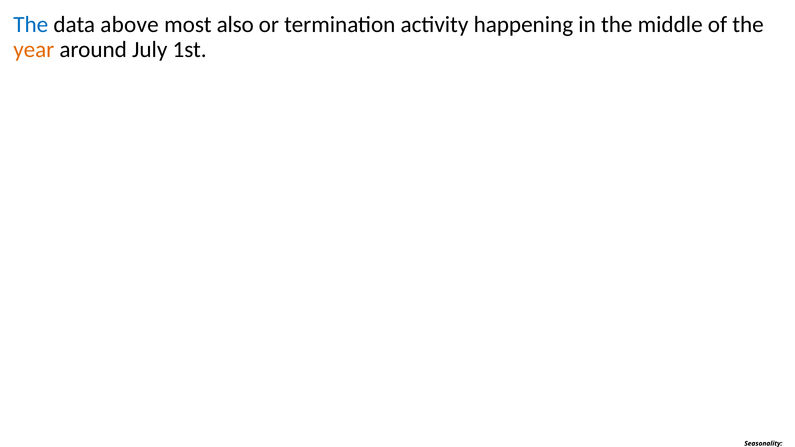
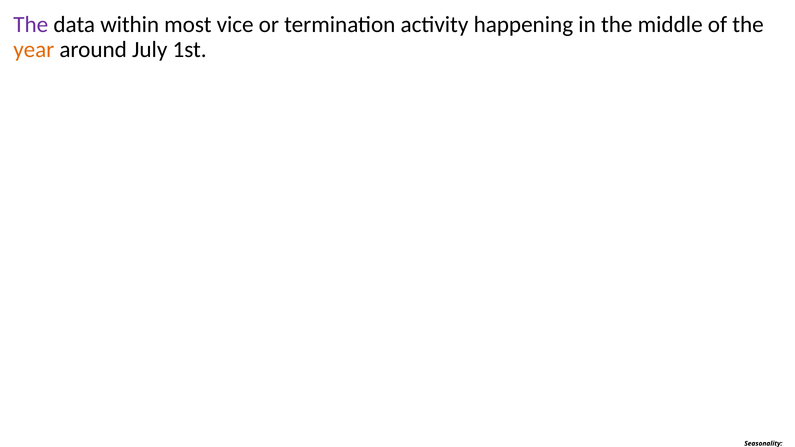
The colour: blue -> purple (31, 25)
above: above -> within (130, 25)
also: also -> vice (235, 25)
